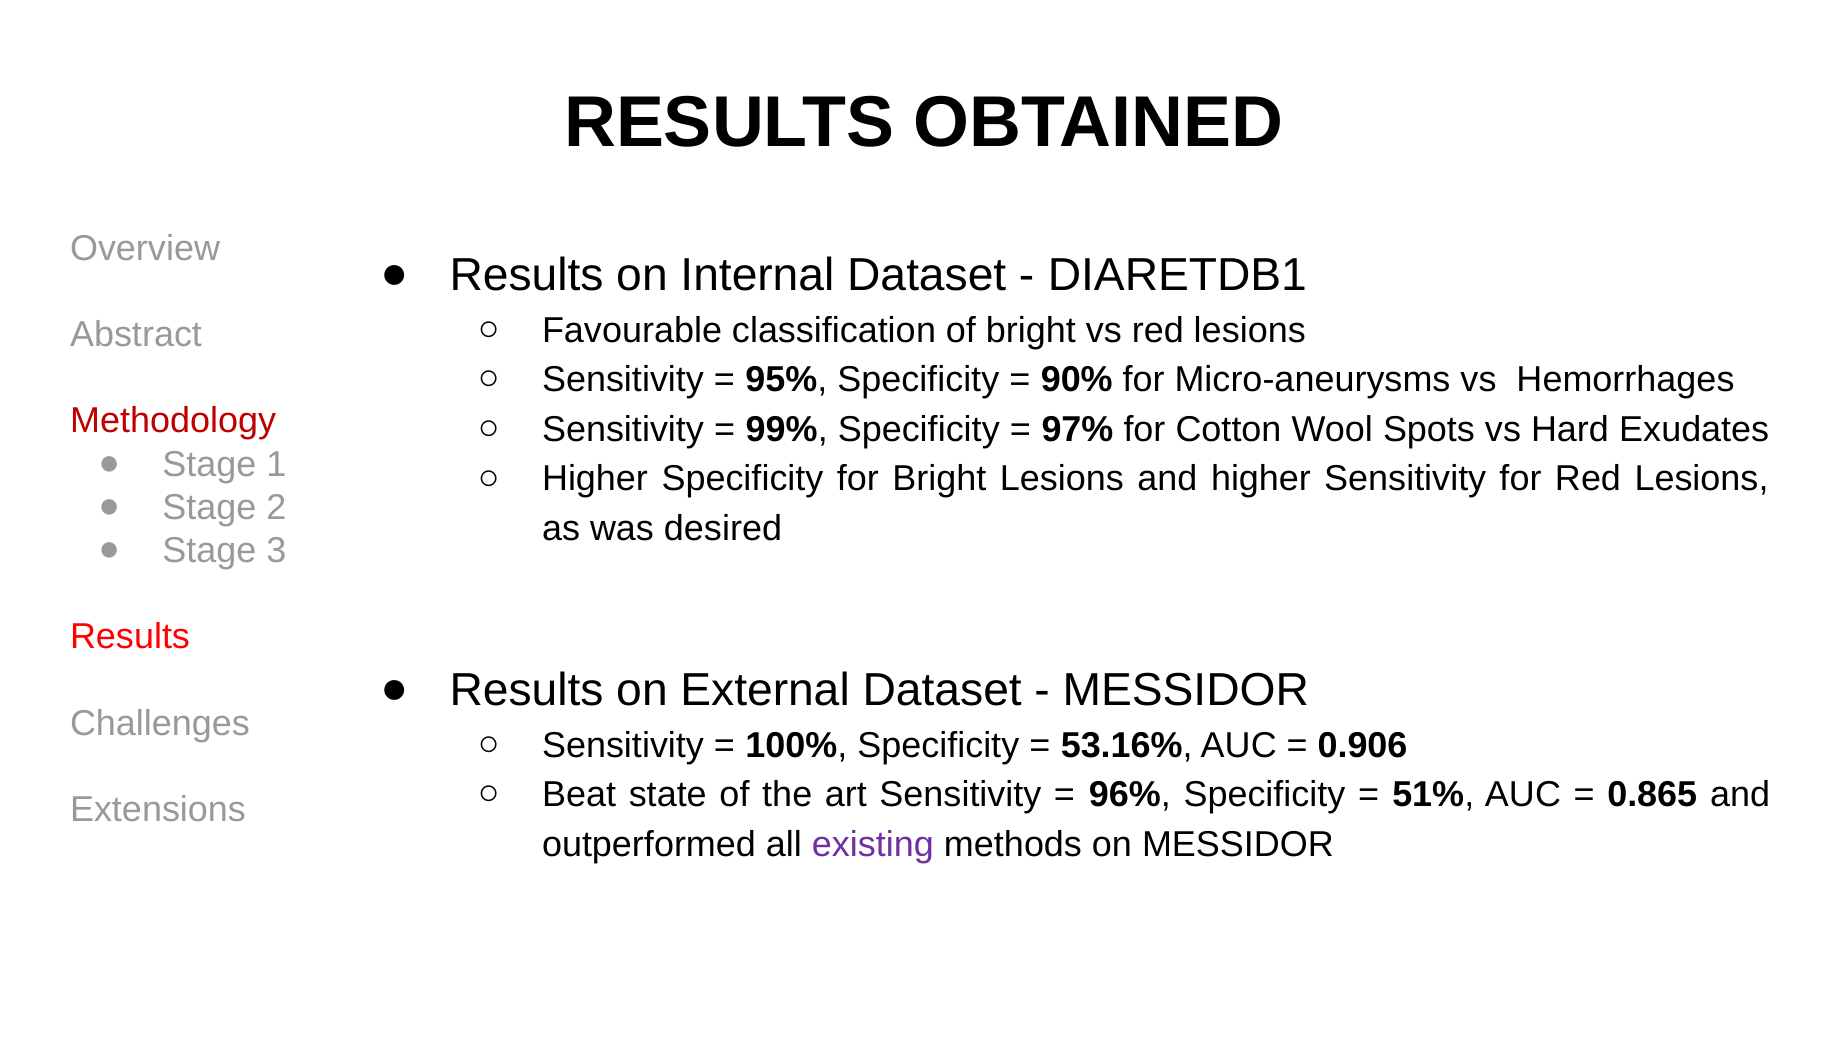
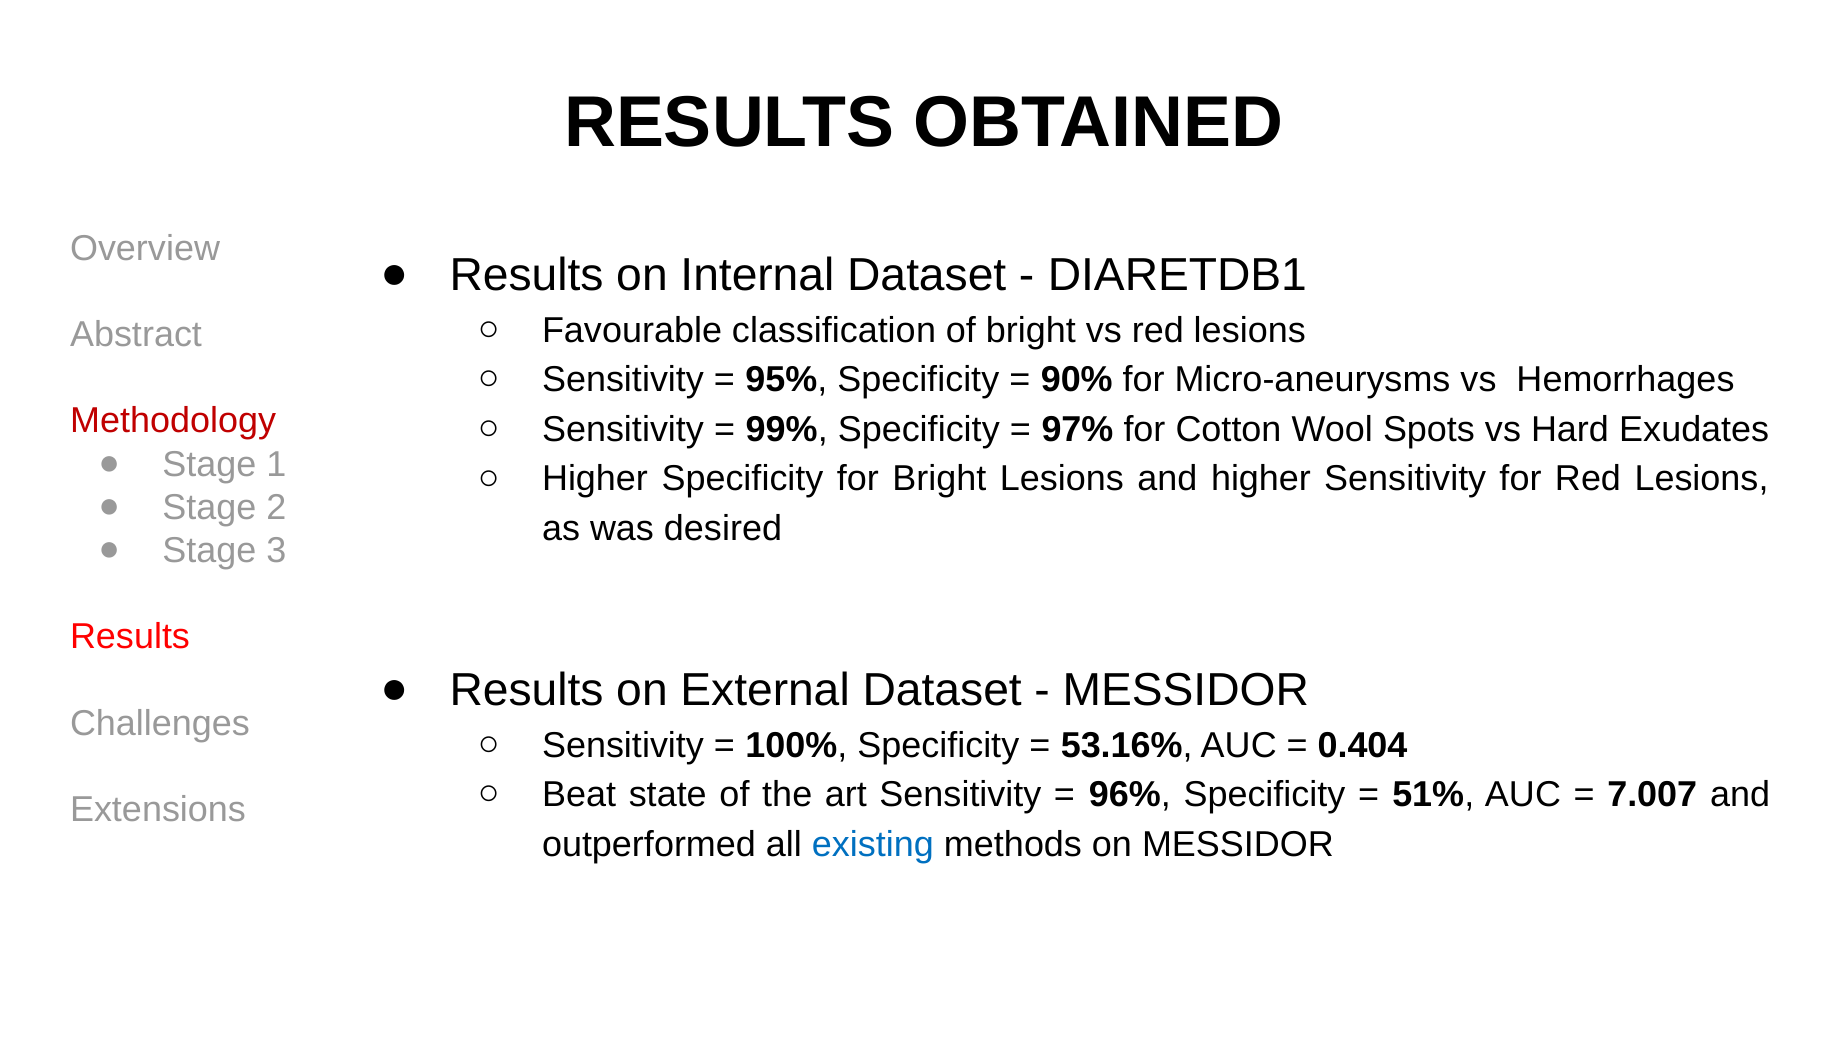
0.906: 0.906 -> 0.404 (1363, 745)
0.865: 0.865 -> 7.007 (1652, 795)
existing colour: purple -> blue (873, 844)
